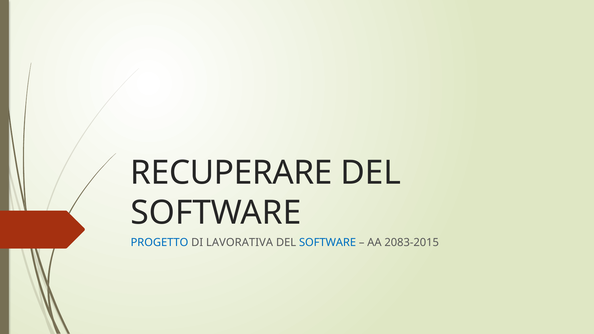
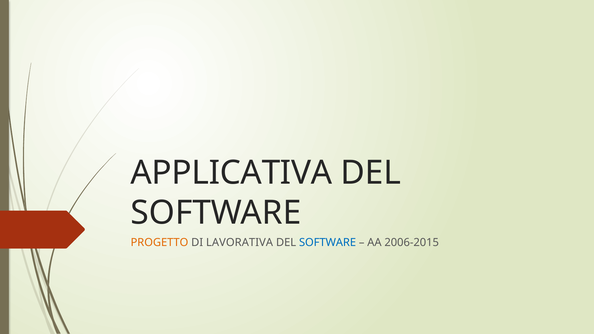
RECUPERARE: RECUPERARE -> APPLICATIVA (231, 173)
PROGETTO colour: blue -> orange (159, 242)
2083-2015: 2083-2015 -> 2006-2015 (412, 242)
